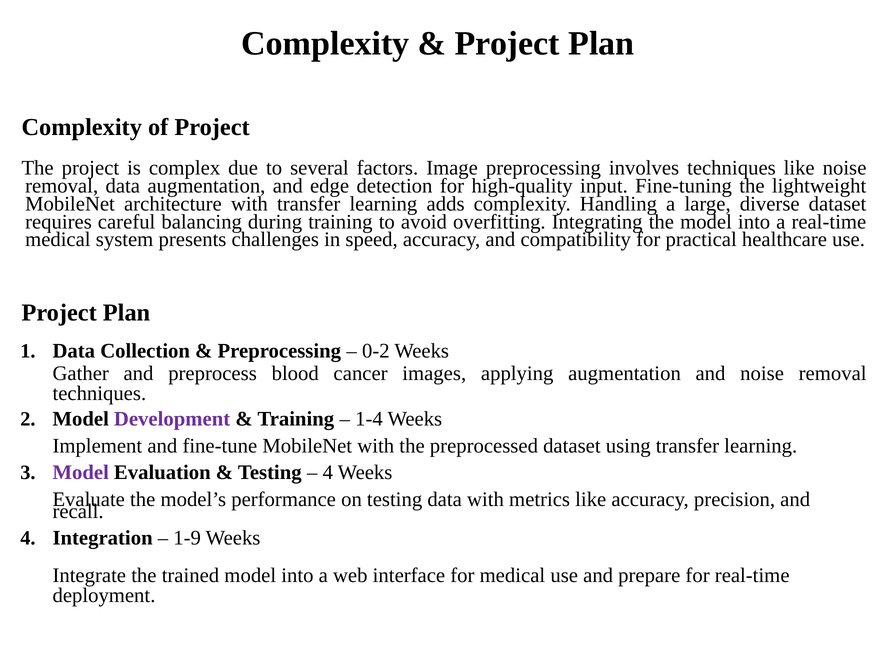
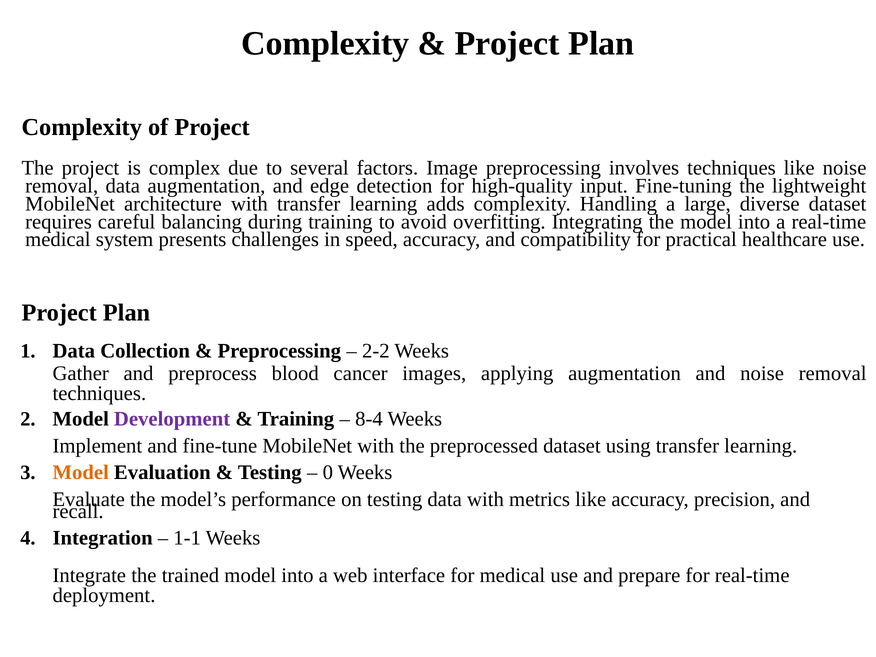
0-2: 0-2 -> 2-2 (376, 351)
1-4: 1-4 -> 8-4 (369, 419)
Model colour: purple -> orange (81, 473)
4: 4 -> 0 (328, 473)
1-9: 1-9 -> 1-1 (187, 538)
